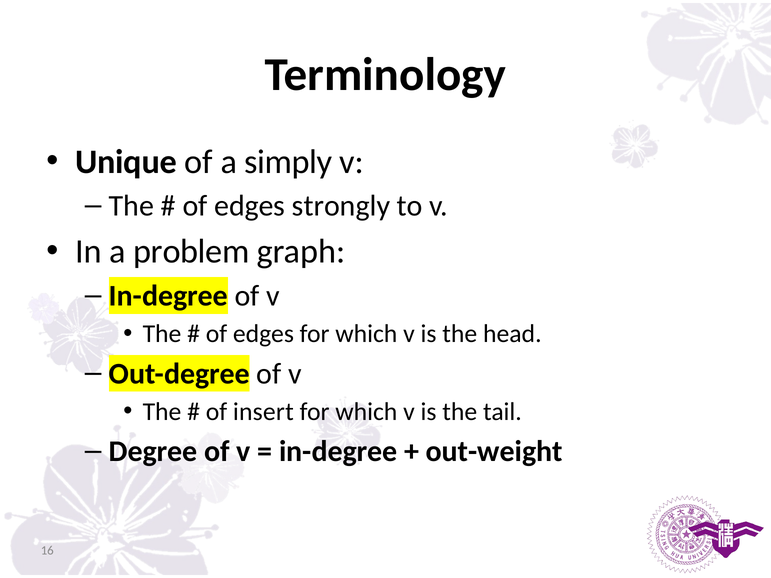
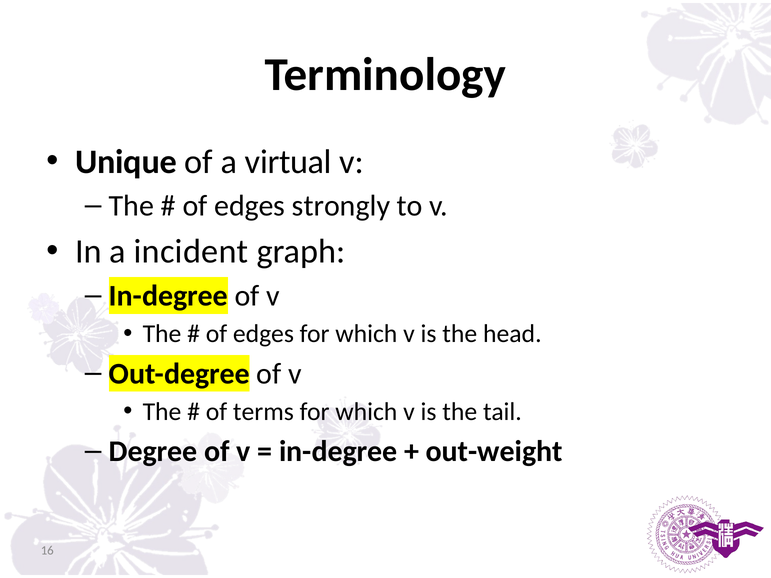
simply: simply -> virtual (288, 162)
problem: problem -> incident (191, 252)
insert: insert -> terms (263, 412)
